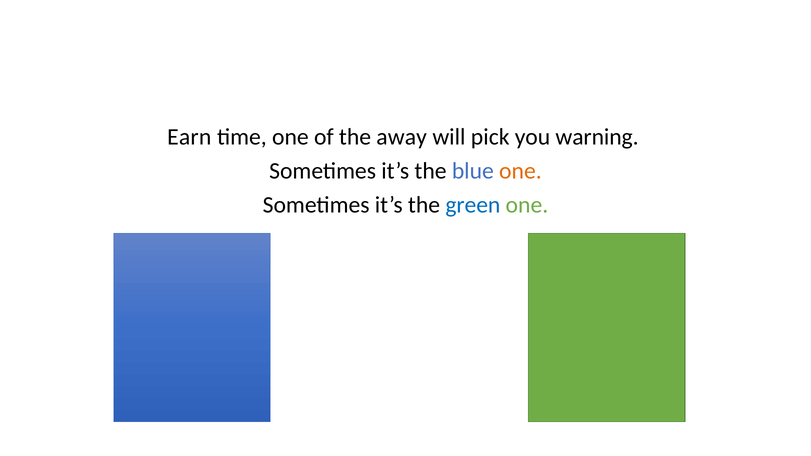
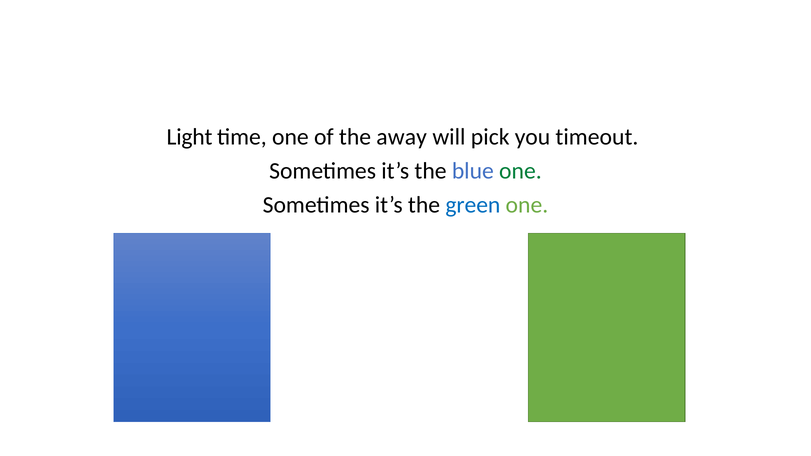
Earn: Earn -> Light (189, 137)
warning: warning -> timeout (597, 137)
one colour: orange -> green (520, 171)
